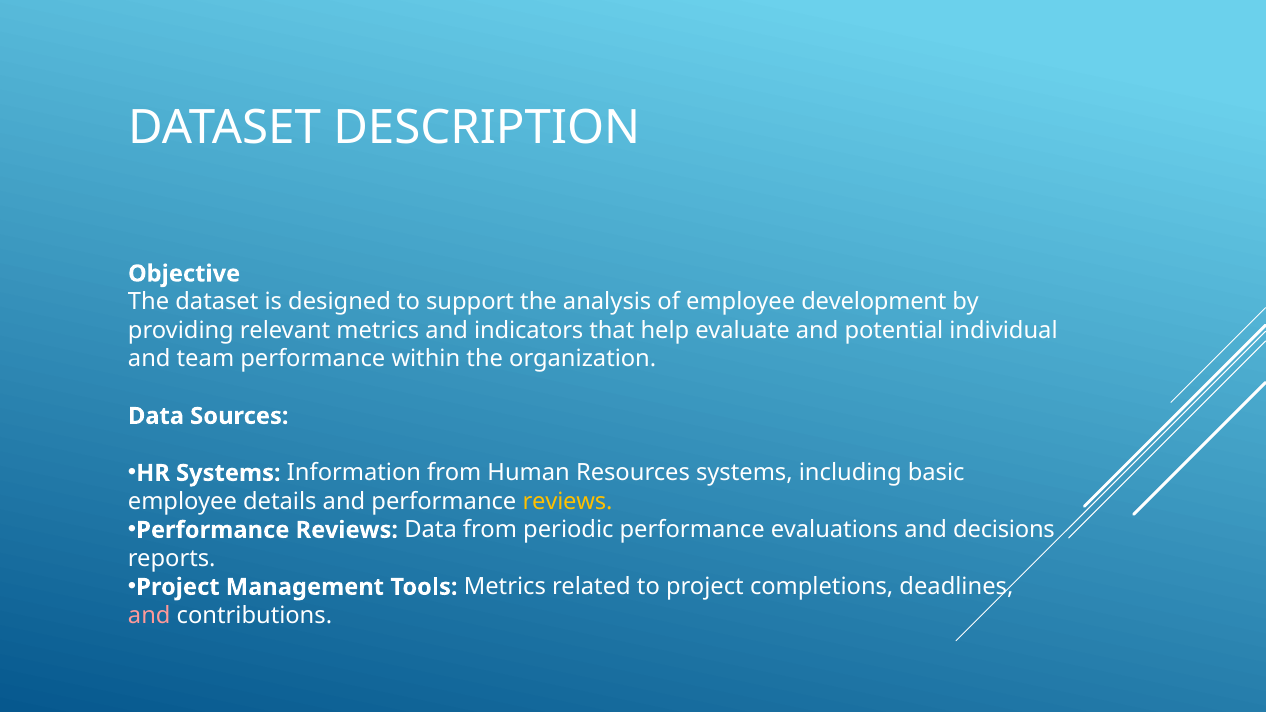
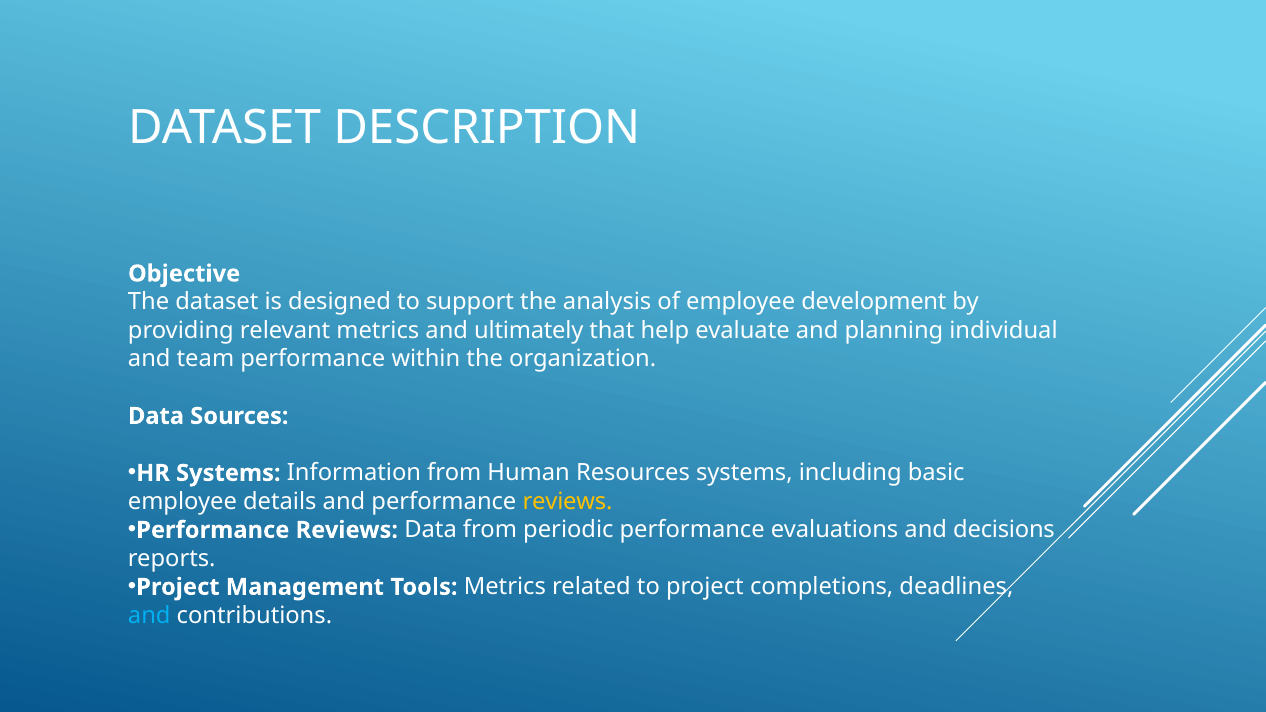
indicators: indicators -> ultimately (529, 331)
potential: potential -> planning (894, 331)
and colour: pink -> light blue (149, 616)
